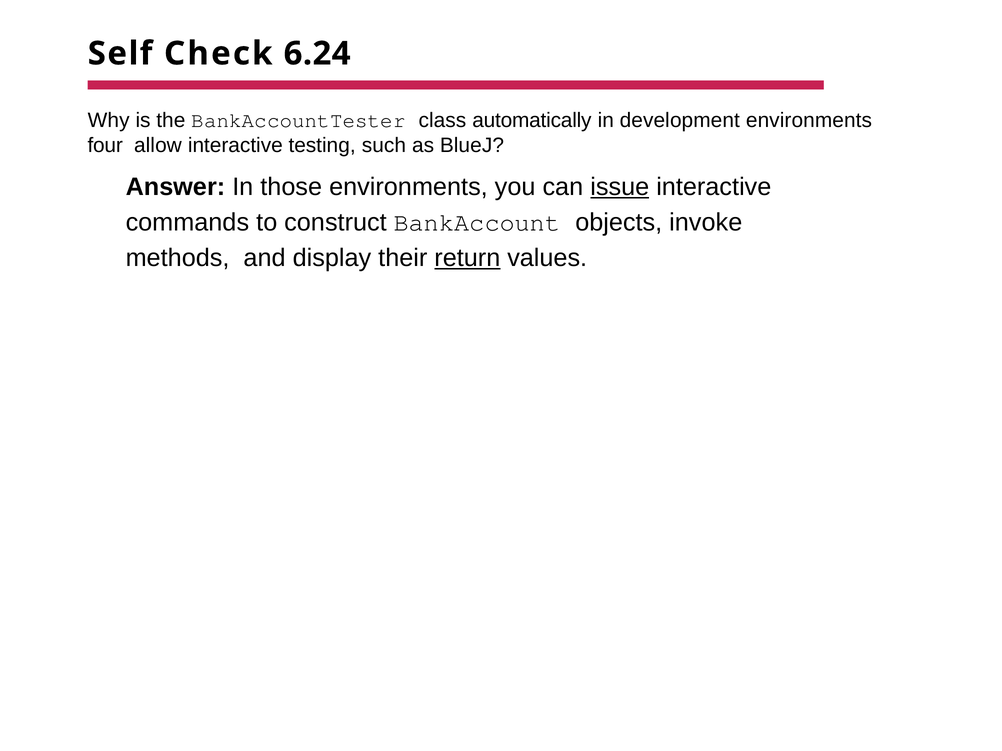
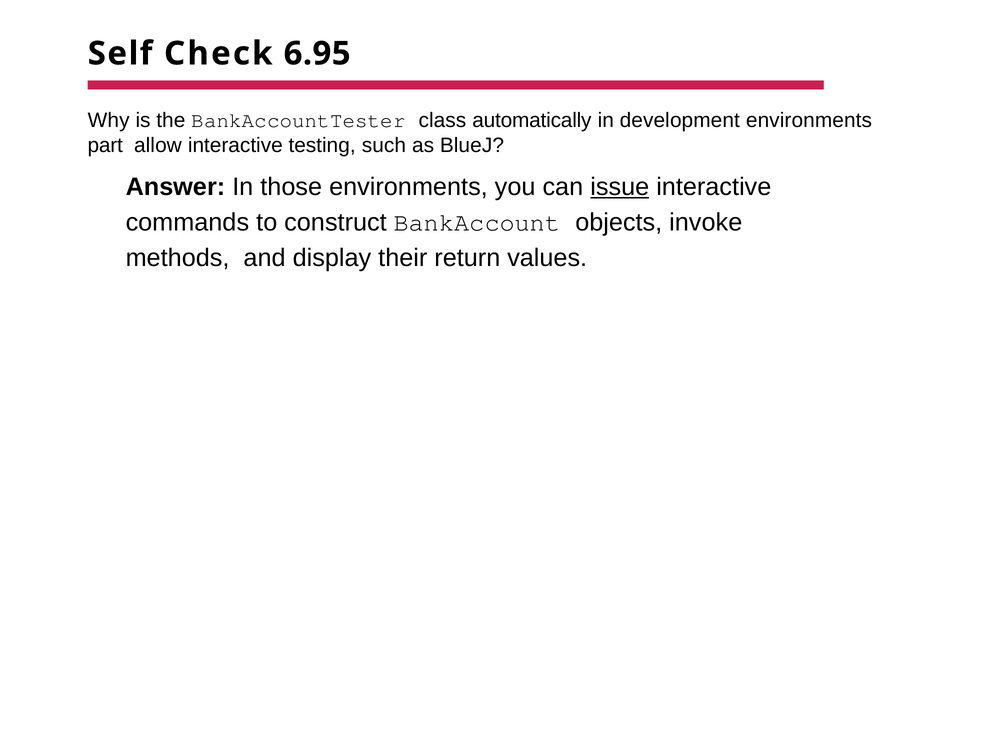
6.24: 6.24 -> 6.95 (317, 54)
four: four -> part (105, 145)
return underline: present -> none (467, 258)
